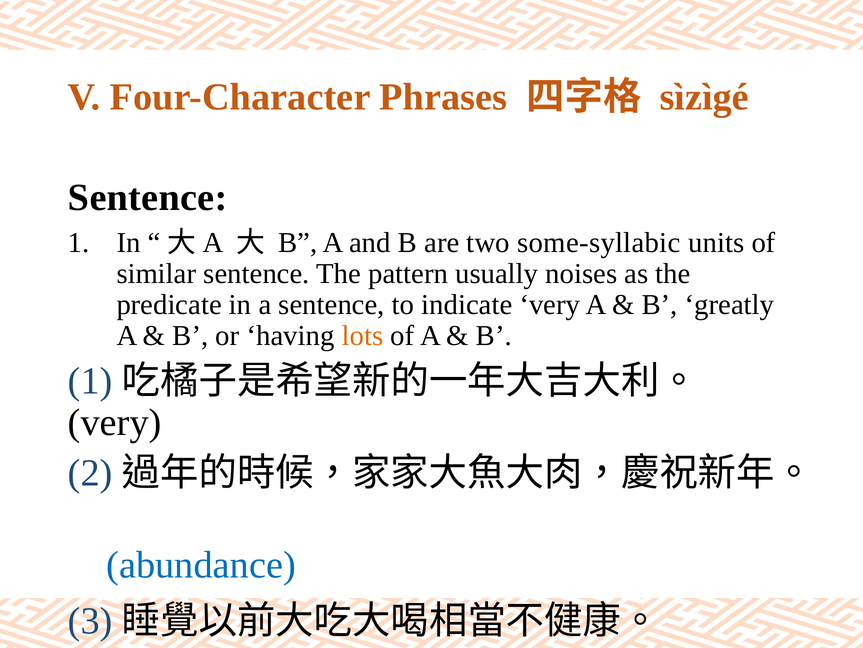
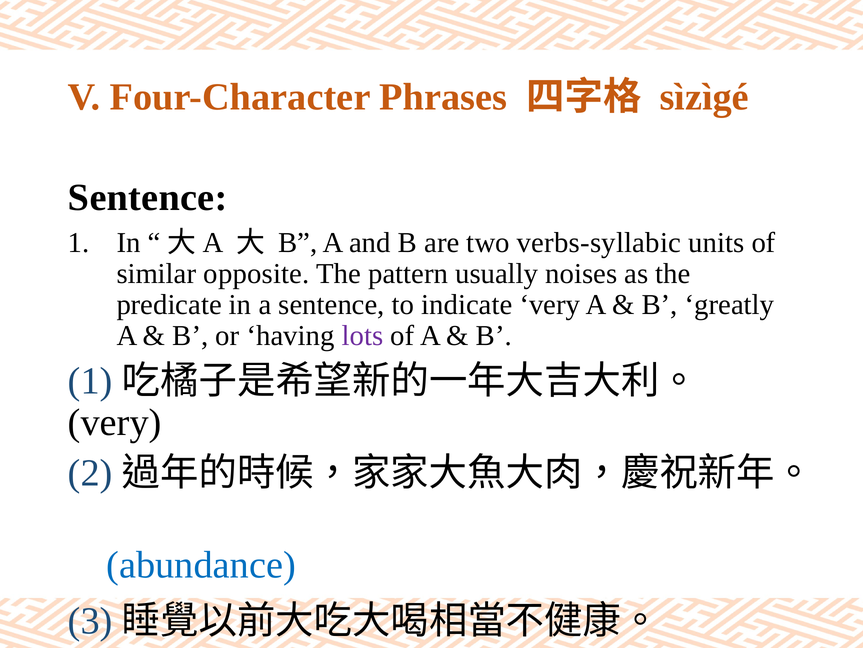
some-syllabic: some-syllabic -> verbs-syllabic (599, 242)
similar sentence: sentence -> opposite (256, 273)
lots colour: orange -> purple (362, 336)
